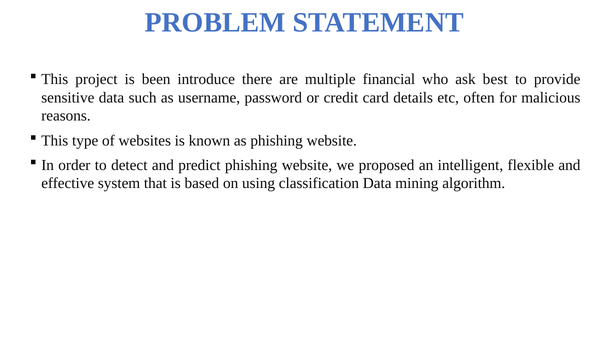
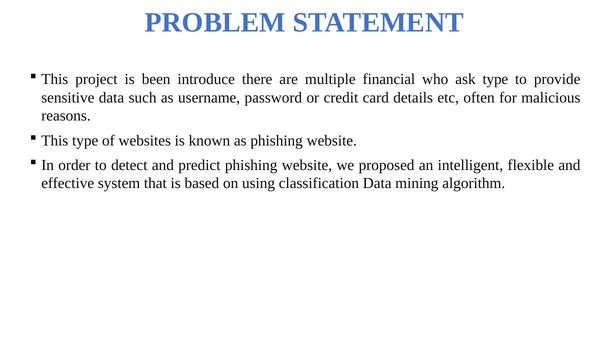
ask best: best -> type (495, 79)
